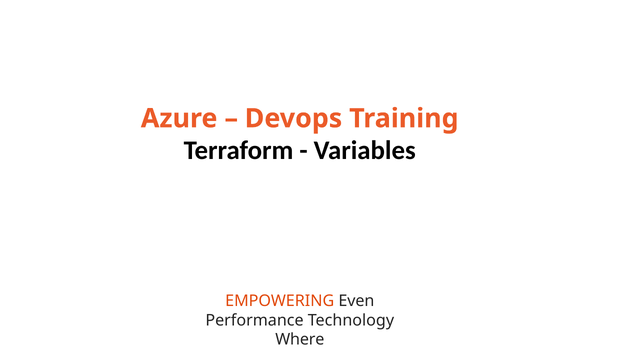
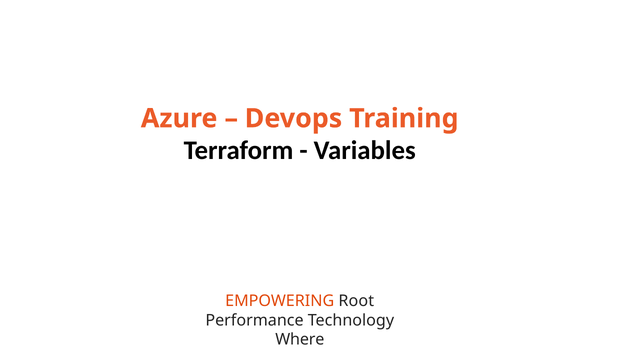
Even: Even -> Root (356, 301)
